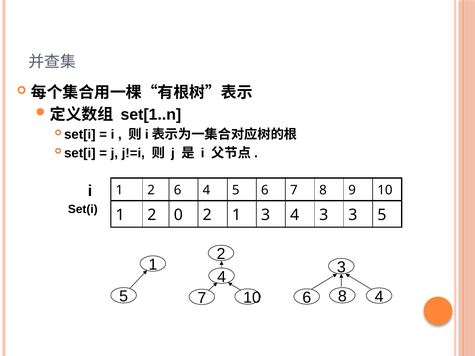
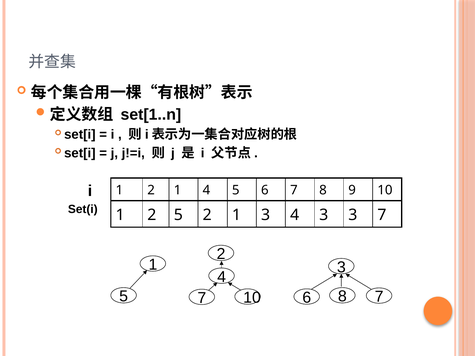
1 2 6: 6 -> 1 (178, 190)
2 0: 0 -> 5 (178, 215)
3 5: 5 -> 7 (382, 215)
8 4: 4 -> 7 (379, 297)
